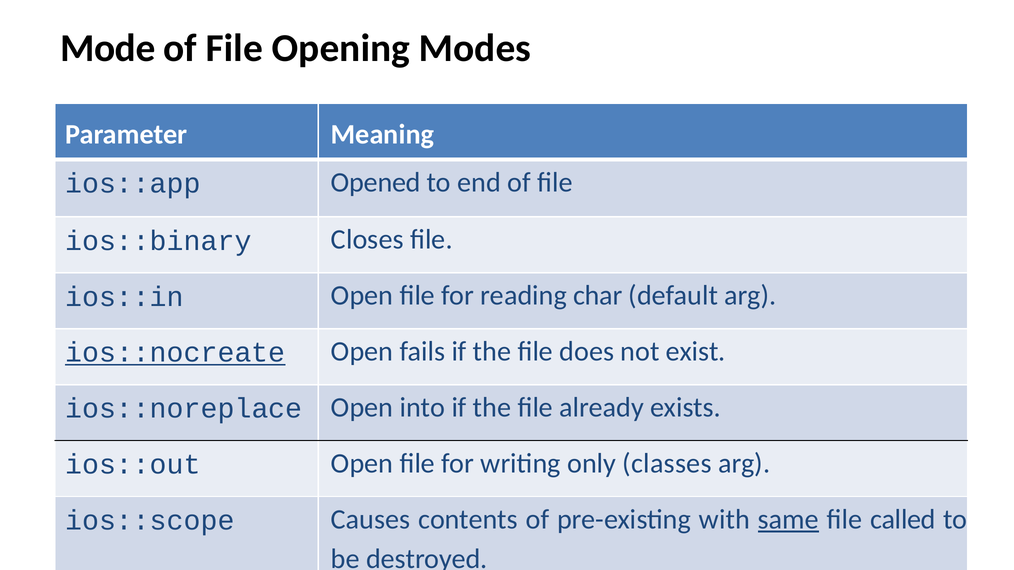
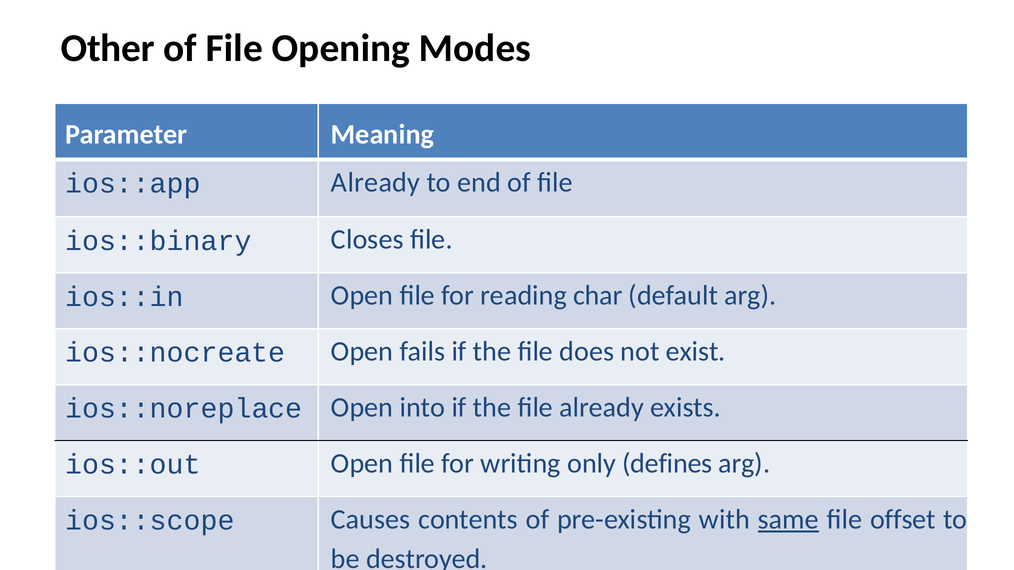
Mode: Mode -> Other (108, 48)
ios::app Opened: Opened -> Already (376, 182)
ios::nocreate underline: present -> none (175, 353)
classes: classes -> defines (667, 464)
called: called -> offset (903, 520)
